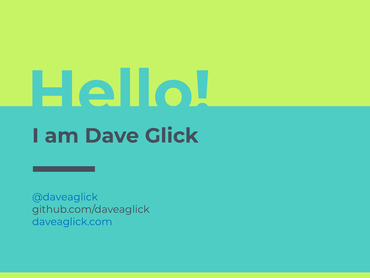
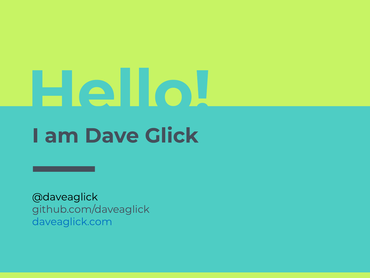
@daveaglick colour: blue -> black (65, 197)
